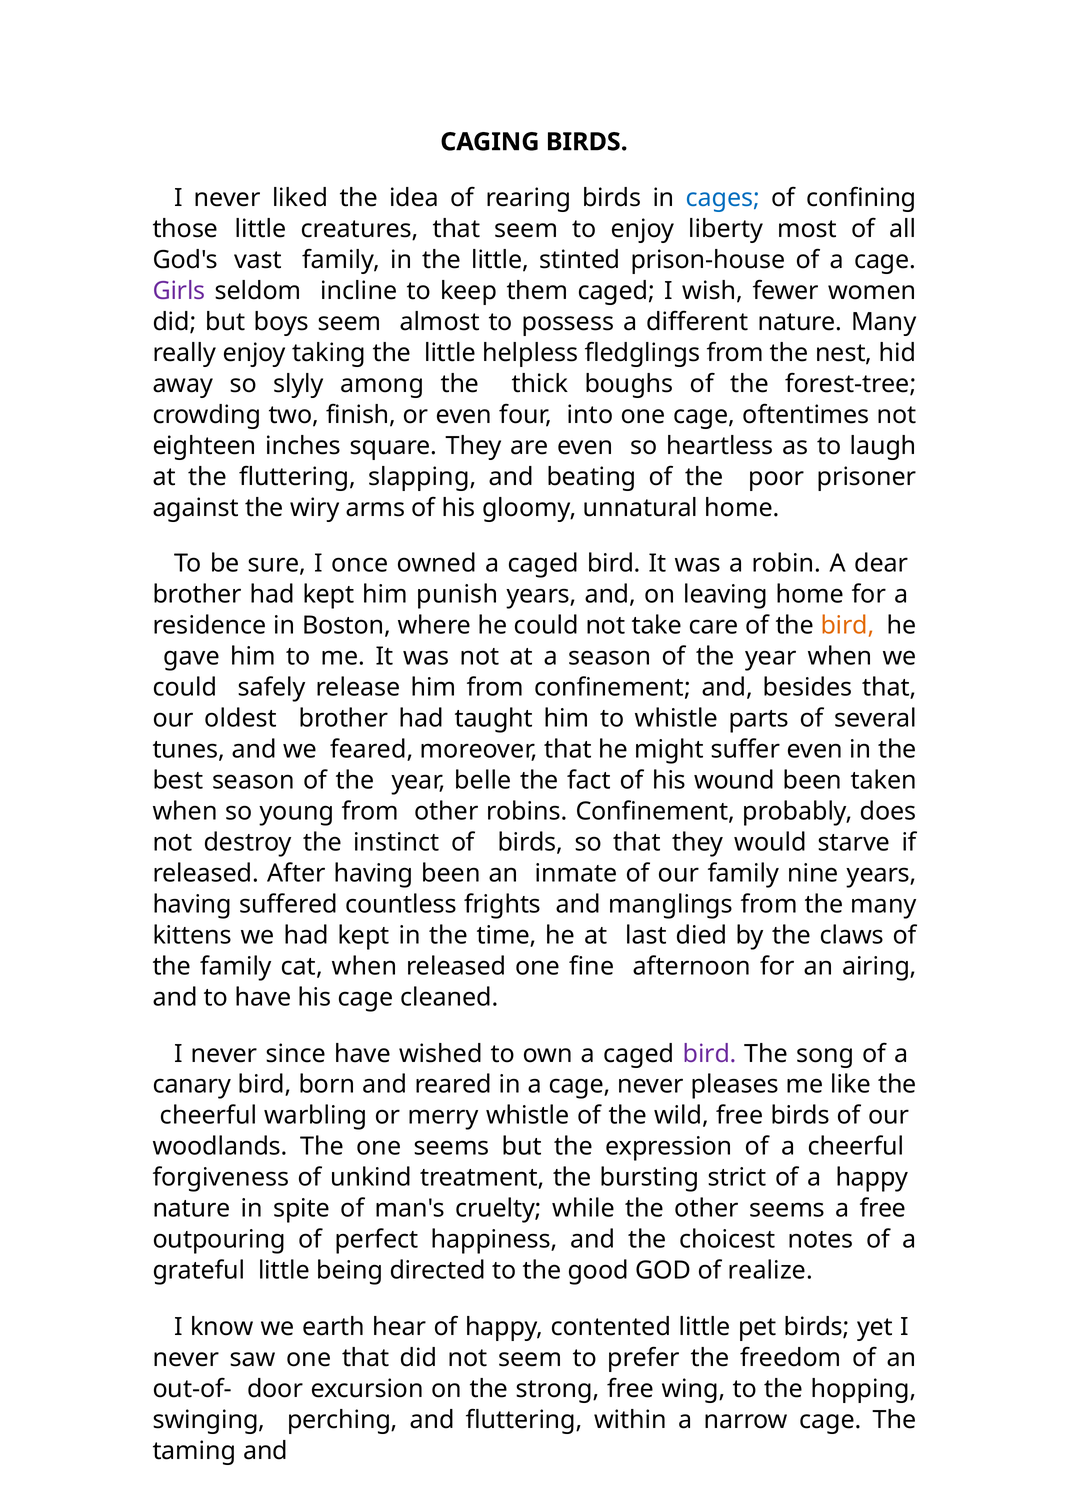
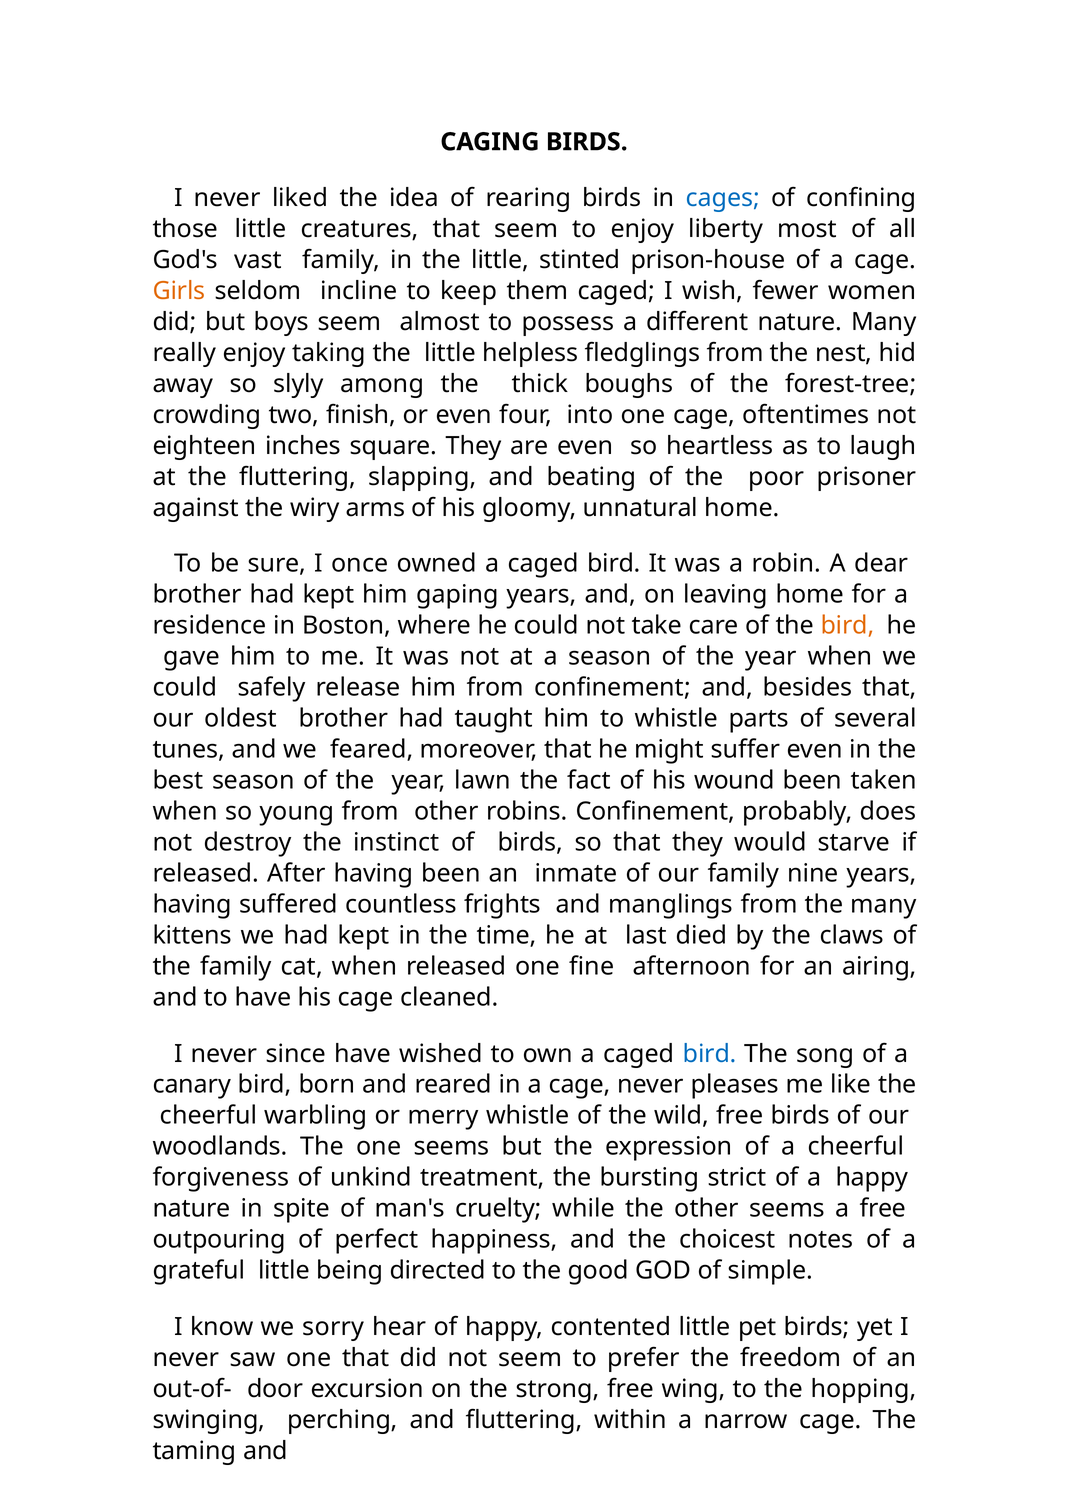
Girls colour: purple -> orange (179, 291)
punish: punish -> gaping (457, 595)
belle: belle -> lawn (483, 781)
bird colour: purple -> blue (710, 1054)
realize: realize -> simple (770, 1271)
earth: earth -> sorry (333, 1328)
